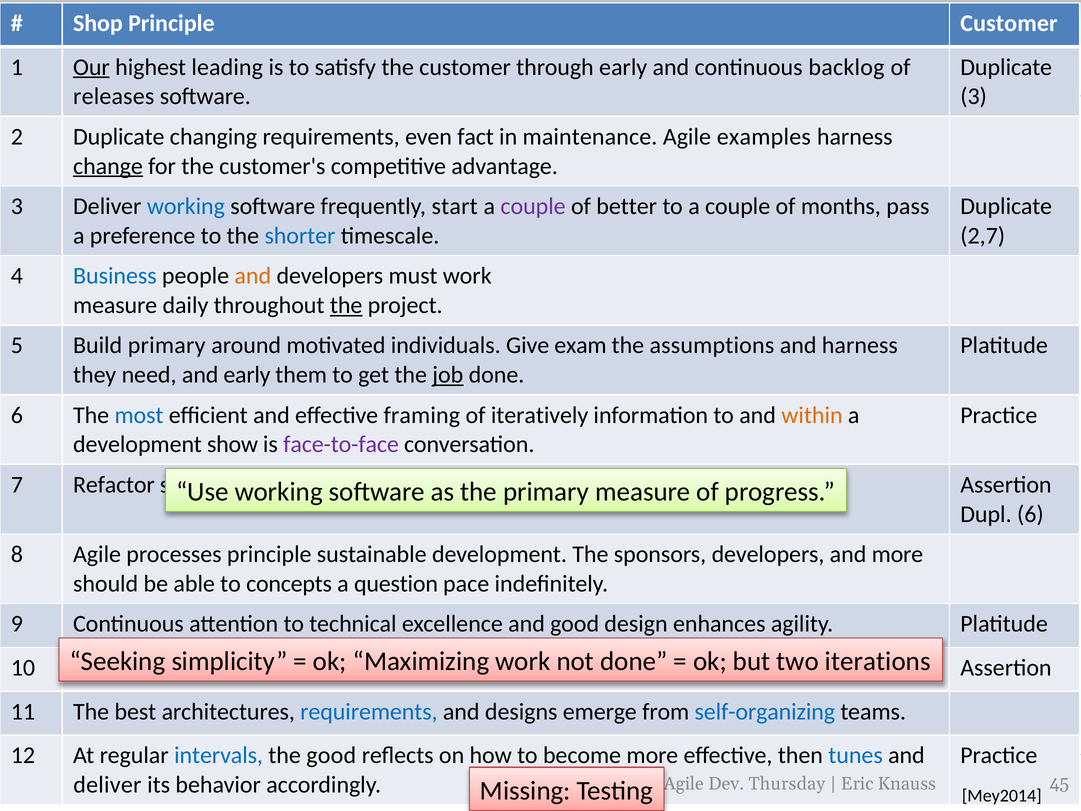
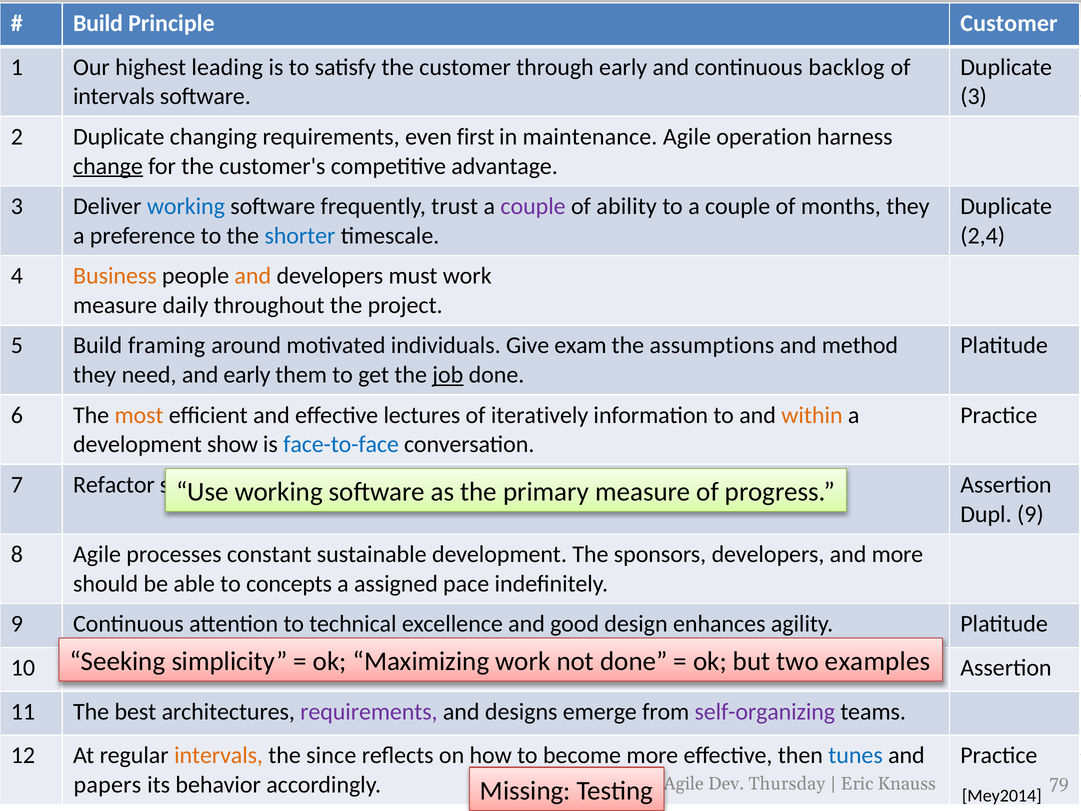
Shop: Shop -> Build (98, 23)
Our underline: present -> none (91, 67)
releases: releases -> intervals (114, 96)
fact: fact -> first (476, 137)
examples: examples -> operation (764, 137)
start: start -> trust (455, 206)
better: better -> ability (627, 206)
months pass: pass -> they (908, 206)
2,7: 2,7 -> 2,4 (983, 236)
Business colour: blue -> orange (115, 276)
the underline: present -> none (346, 305)
Build primary: primary -> framing (167, 345)
and harness: harness -> method (860, 345)
most colour: blue -> orange (139, 415)
framing: framing -> lectures (422, 415)
face-to-face colour: purple -> blue (341, 444)
Dupl 6: 6 -> 9 (1030, 514)
processes principle: principle -> constant (269, 554)
question: question -> assigned (396, 584)
iterations: iterations -> examples (878, 661)
requirements colour: blue -> purple (369, 711)
self-organizing colour: blue -> purple (765, 711)
intervals colour: blue -> orange (219, 755)
the good: good -> since (331, 755)
deliver: deliver -> papers (107, 785)
45: 45 -> 79 (1059, 783)
